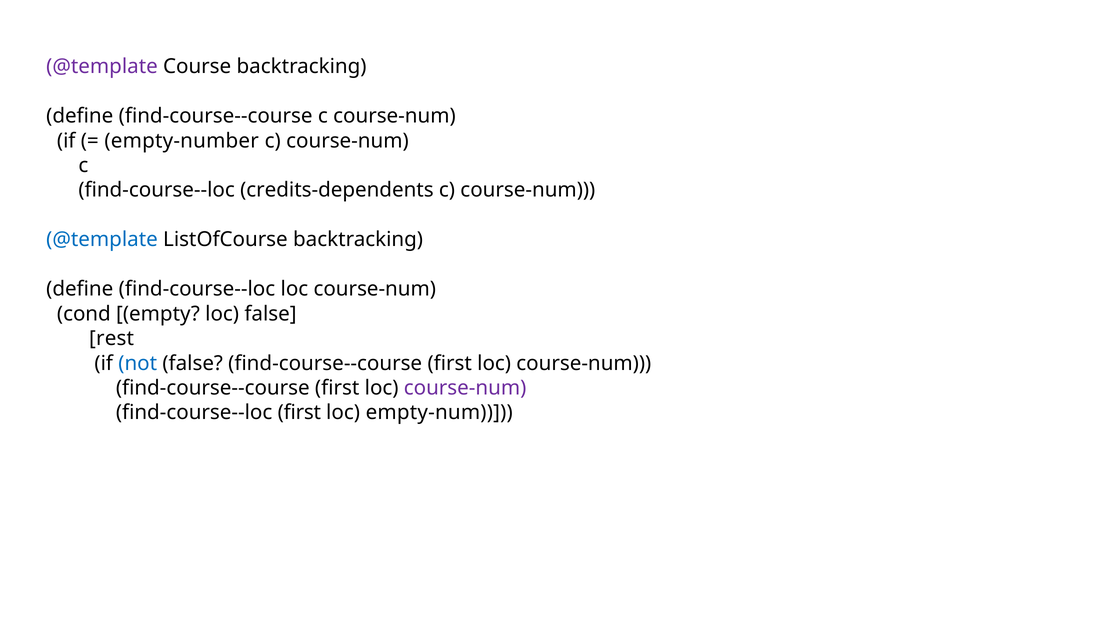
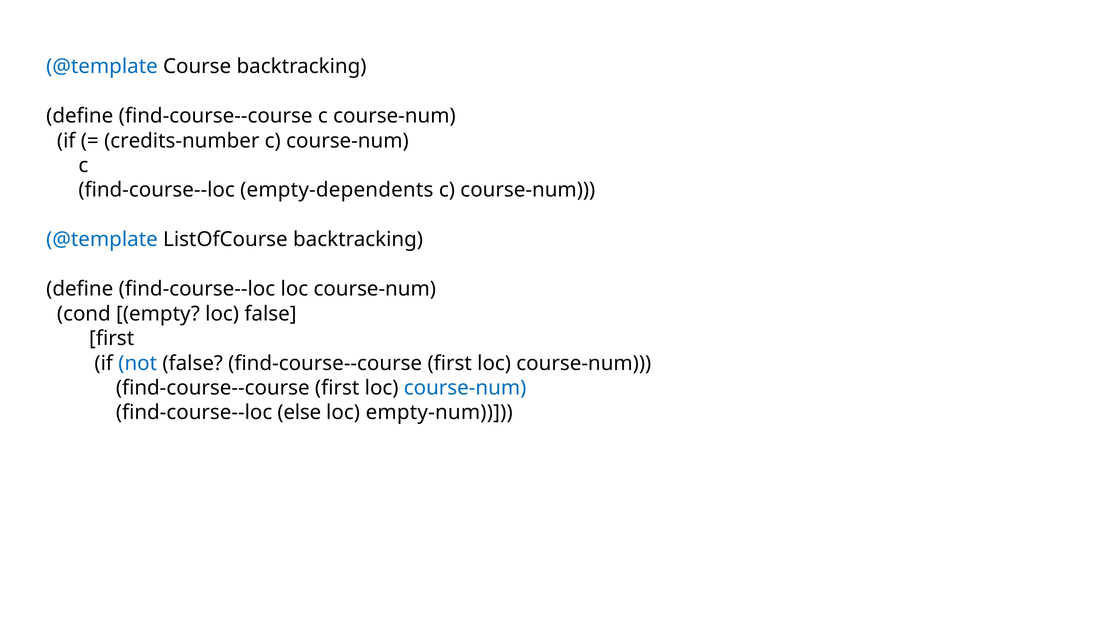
@template colour: purple -> blue (102, 67)
empty-number: empty-number -> credits-number (182, 141)
credits-dependents: credits-dependents -> empty-dependents (337, 190)
rest: rest -> first (112, 339)
course-num colour: purple -> blue (465, 388)
find-course--loc first: first -> else (299, 413)
